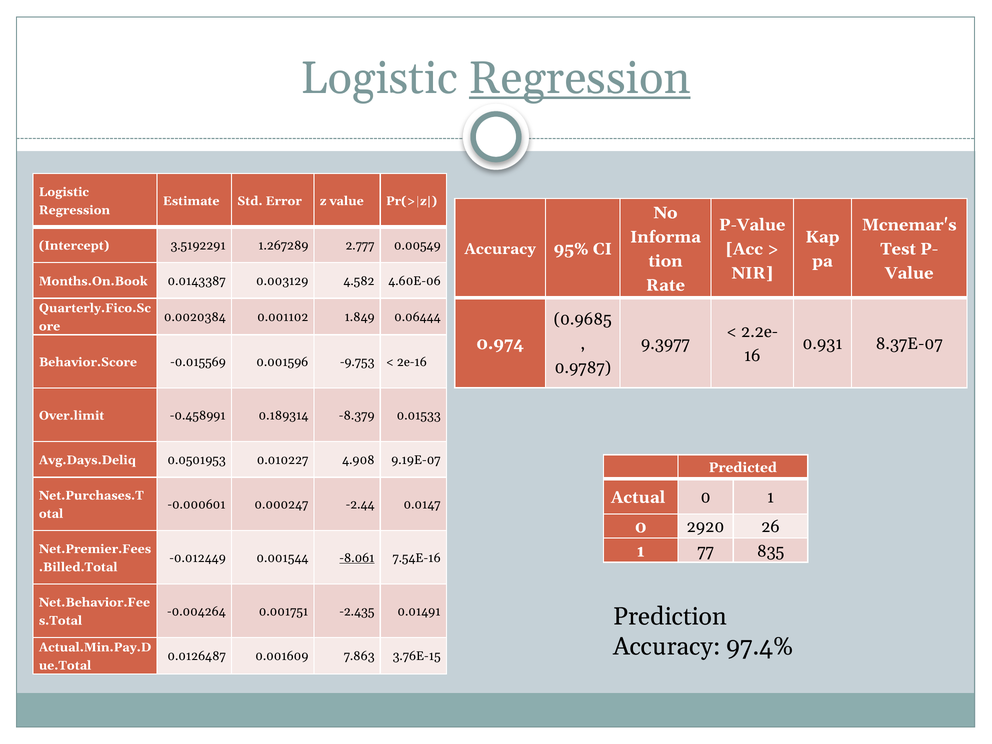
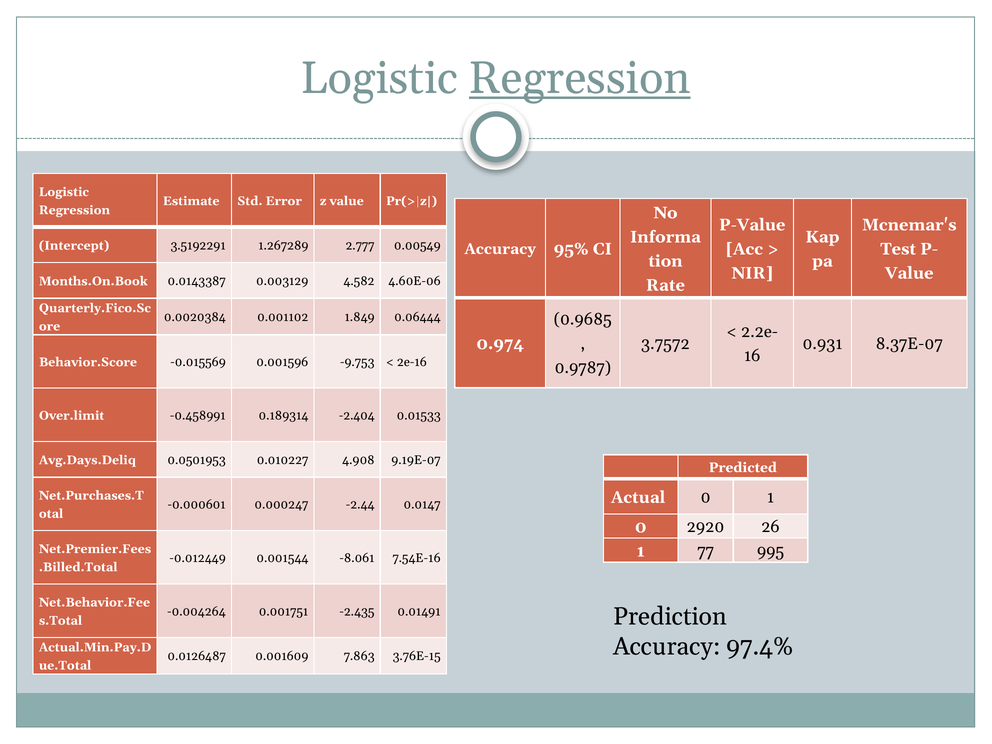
9.3977: 9.3977 -> 3.7572 (665, 344)
-8.379: -8.379 -> -2.404 (357, 416)
835: 835 -> 995 (771, 551)
-8.061 underline: present -> none (357, 558)
